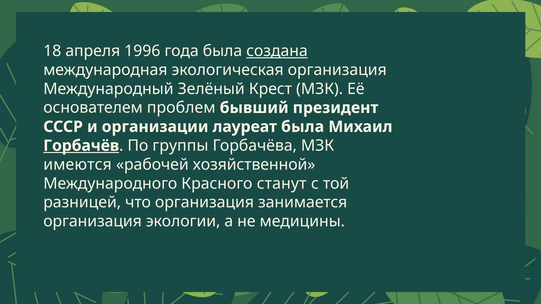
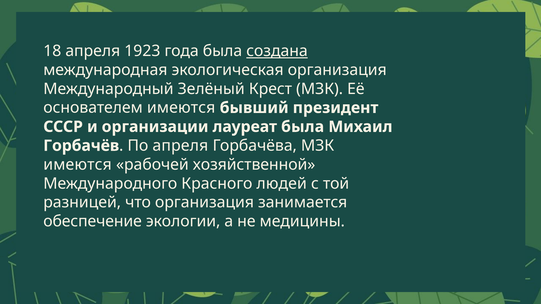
1996: 1996 -> 1923 (142, 51)
основателем проблем: проблем -> имеются (181, 108)
Горбачёв underline: present -> none (81, 146)
По группы: группы -> апреля (180, 146)
станут: станут -> людей (282, 184)
организация: организация -> обеспечение (93, 222)
